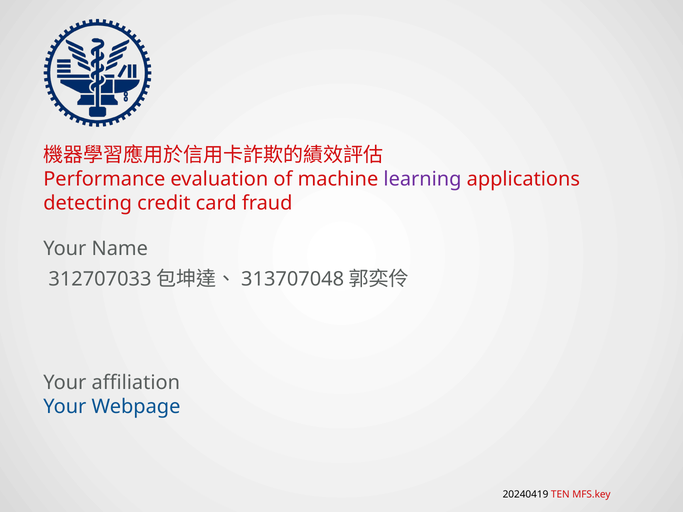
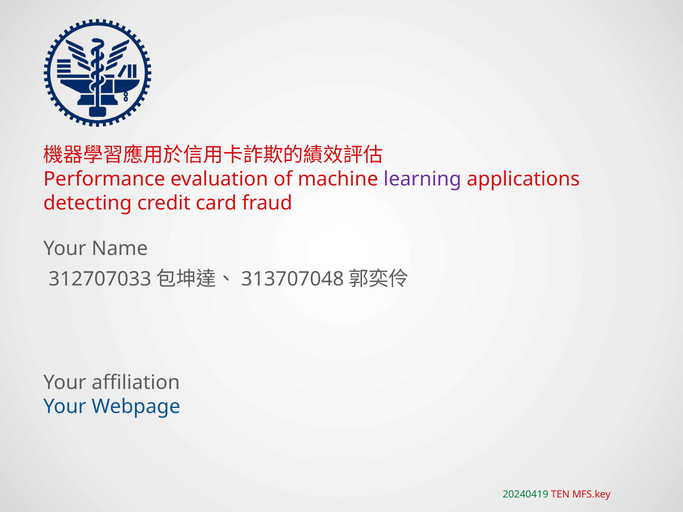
20240419 colour: black -> green (525, 495)
